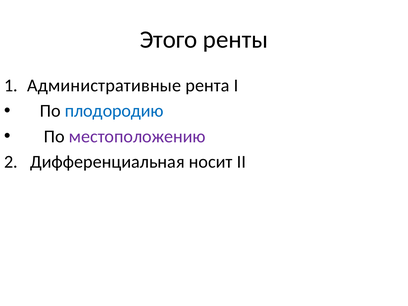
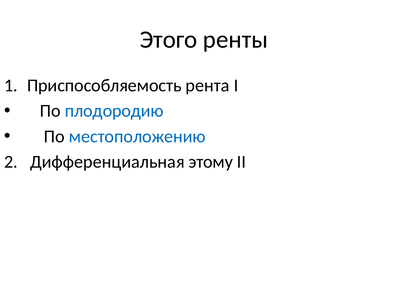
Административные: Административные -> Приспособляемость (104, 86)
местоположению colour: purple -> blue (137, 136)
носит: носит -> этому (211, 162)
